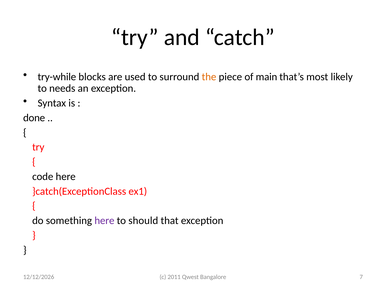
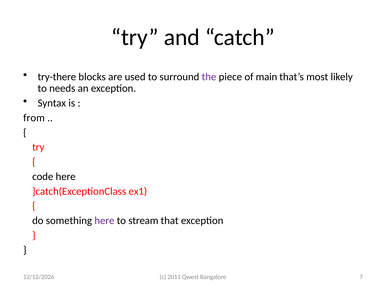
try-while: try-while -> try-there (57, 77)
the colour: orange -> purple (209, 77)
done: done -> from (34, 118)
should: should -> stream (143, 220)
